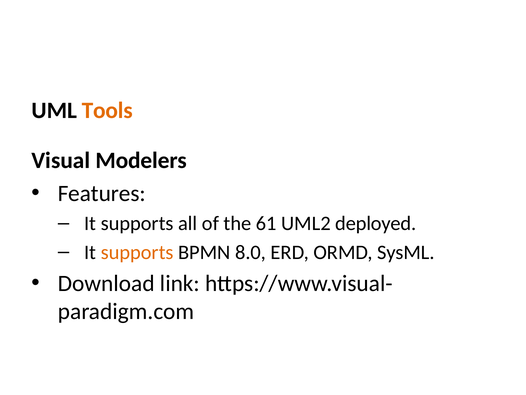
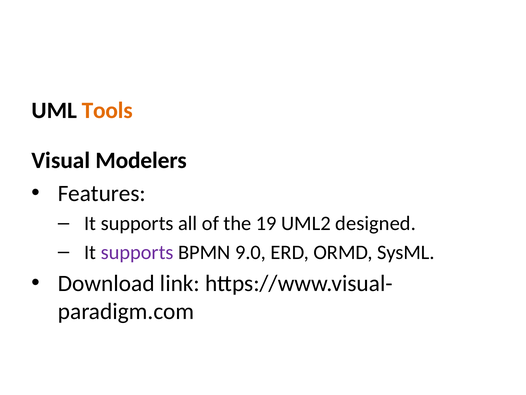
61: 61 -> 19 (266, 223)
deployed: deployed -> designed (376, 223)
supports colour: orange -> purple (137, 252)
8.0: 8.0 -> 9.0 (251, 252)
